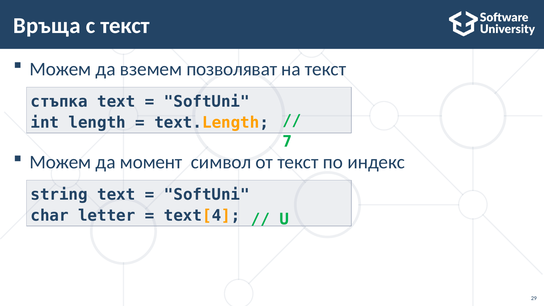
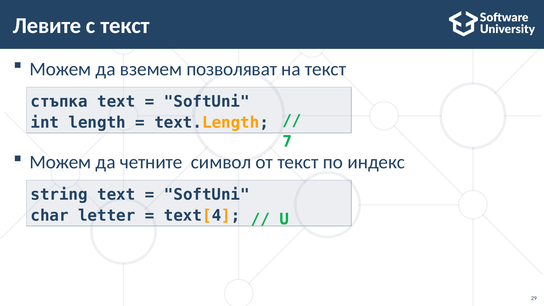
Връща: Връща -> Левите (47, 26)
момент: момент -> четните (151, 162)
